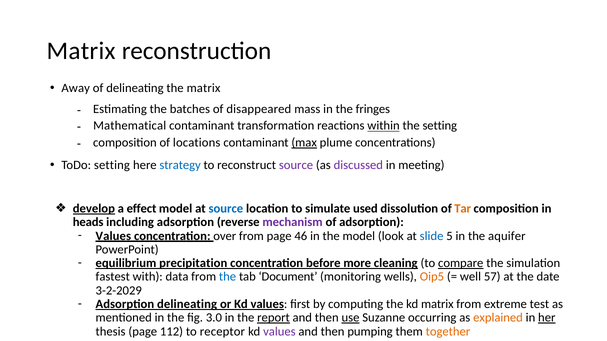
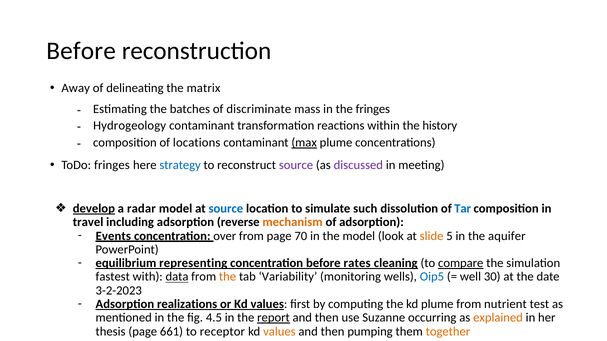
Matrix: Matrix -> Before (81, 51)
disappeared: disappeared -> discriminate (259, 109)
Mathematical: Mathematical -> Hydrogeology (130, 126)
within underline: present -> none (384, 126)
the setting: setting -> history (440, 126)
ToDo setting: setting -> fringes (112, 165)
effect: effect -> radar (141, 209)
used: used -> such (365, 209)
Tar colour: orange -> blue (463, 209)
heads: heads -> travel (88, 222)
mechanism colour: purple -> orange (293, 222)
Values: Values -> Events (113, 236)
46: 46 -> 70 (301, 236)
slide colour: blue -> orange (432, 236)
precipitation: precipitation -> representing (193, 263)
more: more -> rates (357, 263)
data underline: none -> present (177, 277)
the colour: blue -> orange (228, 277)
Document: Document -> Variability (288, 277)
Oip5 colour: orange -> blue (432, 277)
57: 57 -> 30 (492, 277)
3-2-2029: 3-2-2029 -> 3-2-2023 (119, 291)
Adsorption delineating: delineating -> realizations (187, 304)
kd matrix: matrix -> plume (437, 304)
extreme: extreme -> nutrient (505, 304)
3.0: 3.0 -> 4.5 (214, 318)
use underline: present -> none (351, 318)
her underline: present -> none (547, 318)
112: 112 -> 661 (172, 332)
values colour: purple -> orange (279, 332)
